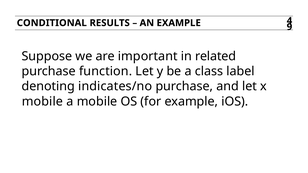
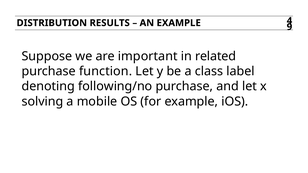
CONDITIONAL: CONDITIONAL -> DISTRIBUTION (52, 23)
indicates/no: indicates/no -> following/no (115, 86)
mobile: mobile -> solving (42, 101)
